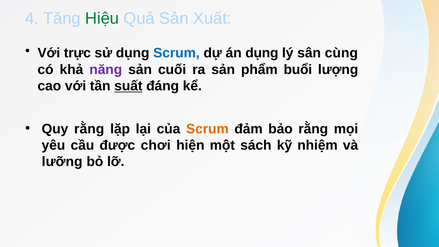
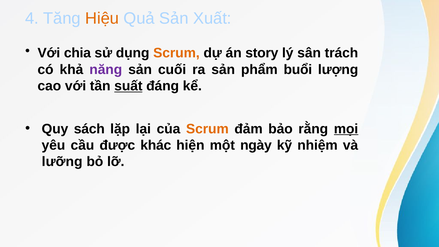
Hiệu colour: green -> orange (102, 18)
trực: trực -> chia (77, 53)
Scrum colour: blue -> orange (176, 53)
án dụng: dụng -> story (262, 53)
cùng: cùng -> trách (341, 53)
Quy rằng: rằng -> sách (89, 129)
mọi underline: none -> present (346, 129)
chơi: chơi -> khác (156, 145)
sách: sách -> ngày (256, 145)
